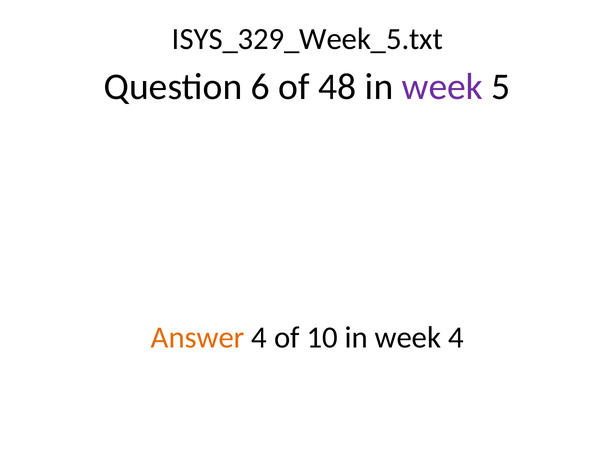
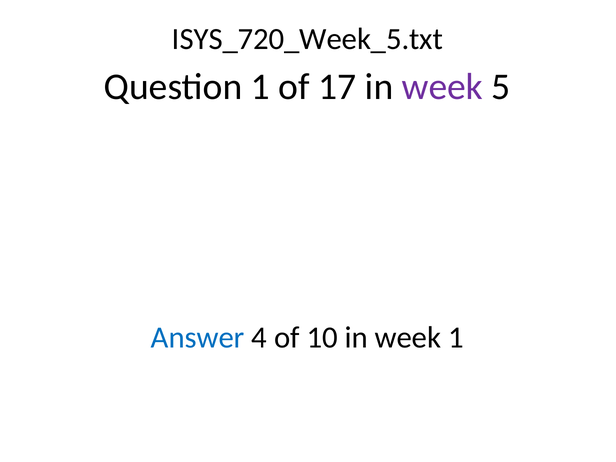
ISYS_329_Week_5.txt: ISYS_329_Week_5.txt -> ISYS_720_Week_5.txt (307, 39)
Question 6: 6 -> 1 (260, 87)
48: 48 -> 17 (337, 87)
Answer colour: orange -> blue (198, 337)
week 4: 4 -> 1 (456, 337)
